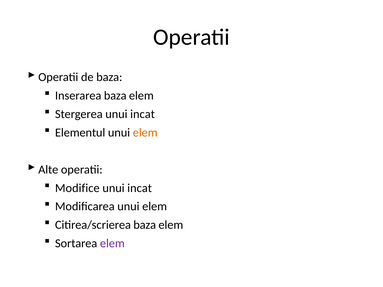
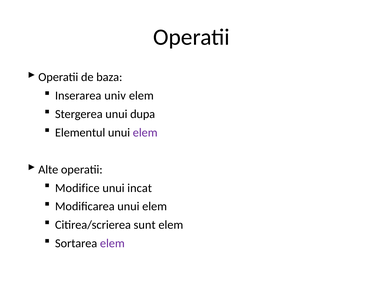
Inserarea baza: baza -> univ (115, 96)
Stergerea unui incat: incat -> dupa (143, 114)
elem colour: orange -> purple (145, 133)
Citirea/scrierea baza: baza -> sunt (145, 225)
